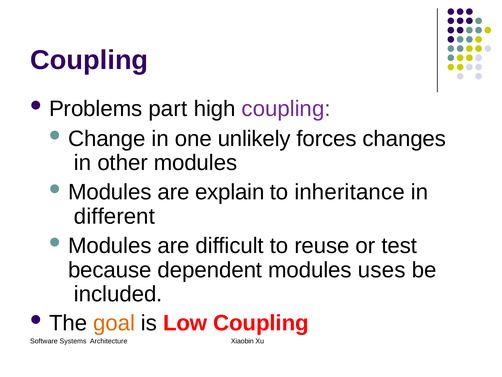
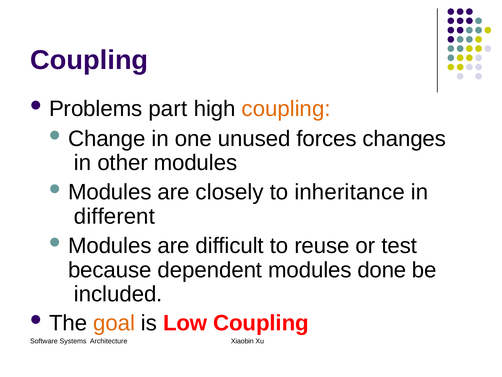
coupling colour: purple -> orange (286, 109)
unlikely: unlikely -> unused (254, 138)
explain: explain -> closely (230, 192)
uses: uses -> done (382, 270)
